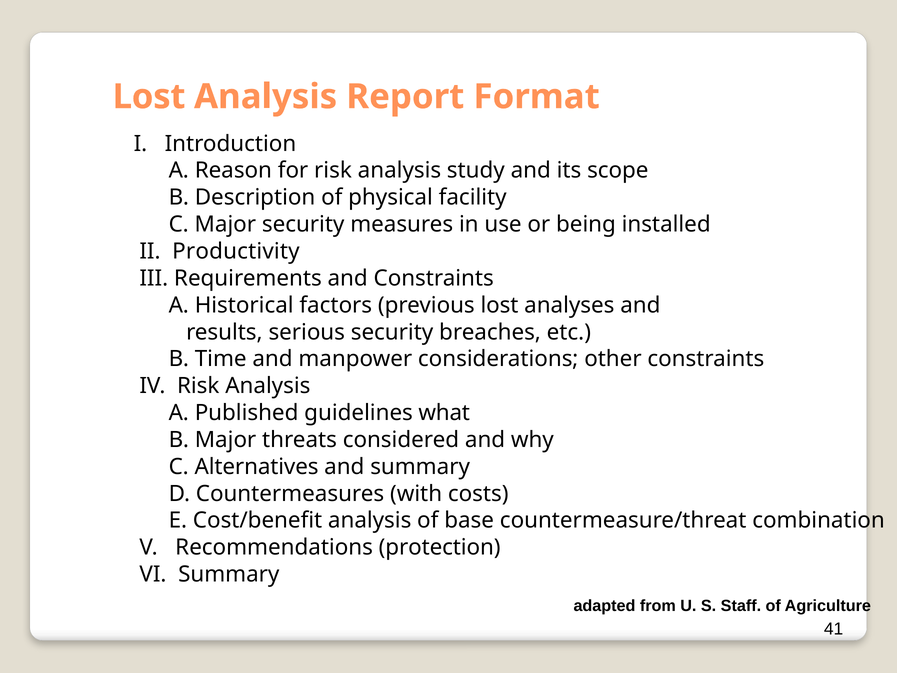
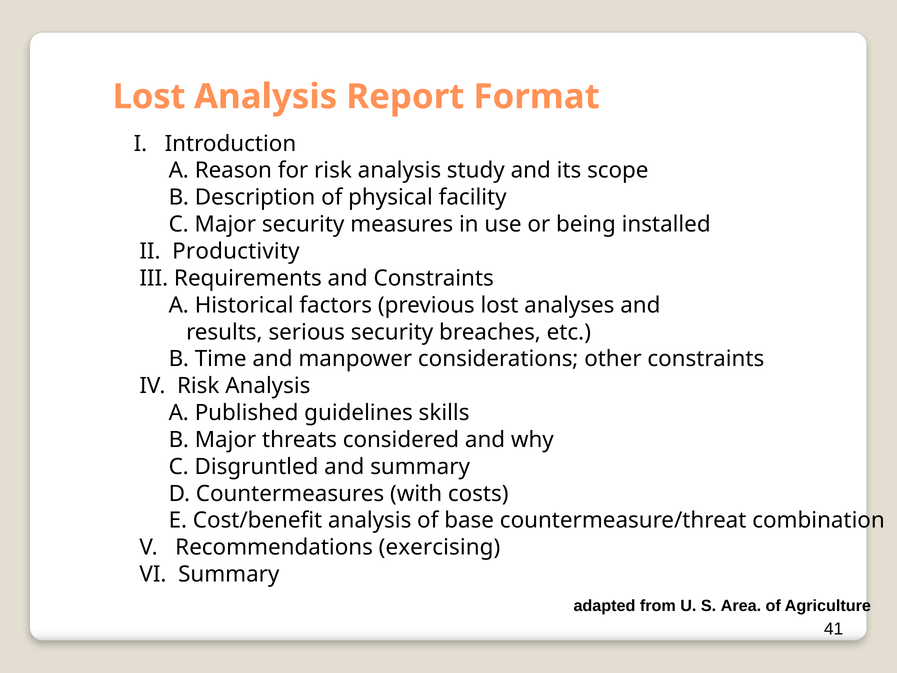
what: what -> skills (444, 413)
Alternatives: Alternatives -> Disgruntled (257, 467)
protection: protection -> exercising (440, 547)
Staff: Staff -> Area (741, 606)
